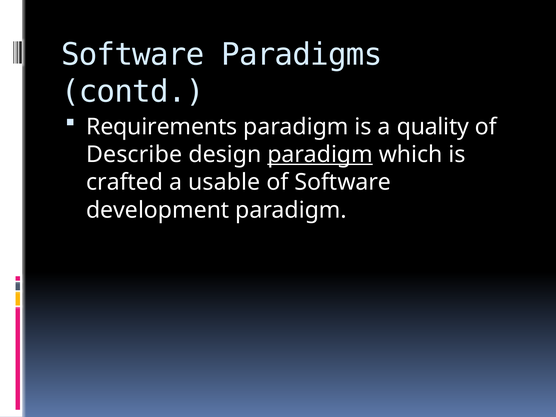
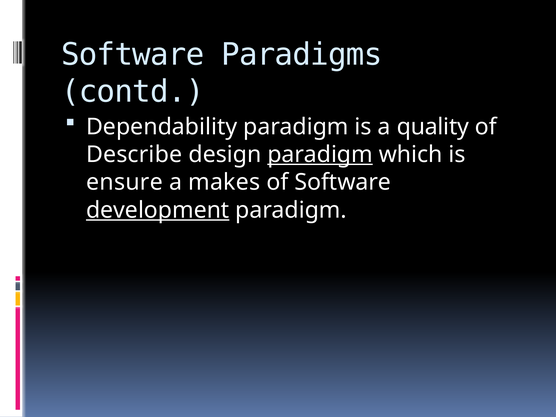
Requirements: Requirements -> Dependability (162, 127)
crafted: crafted -> ensure (125, 182)
usable: usable -> makes (224, 182)
development underline: none -> present (158, 210)
